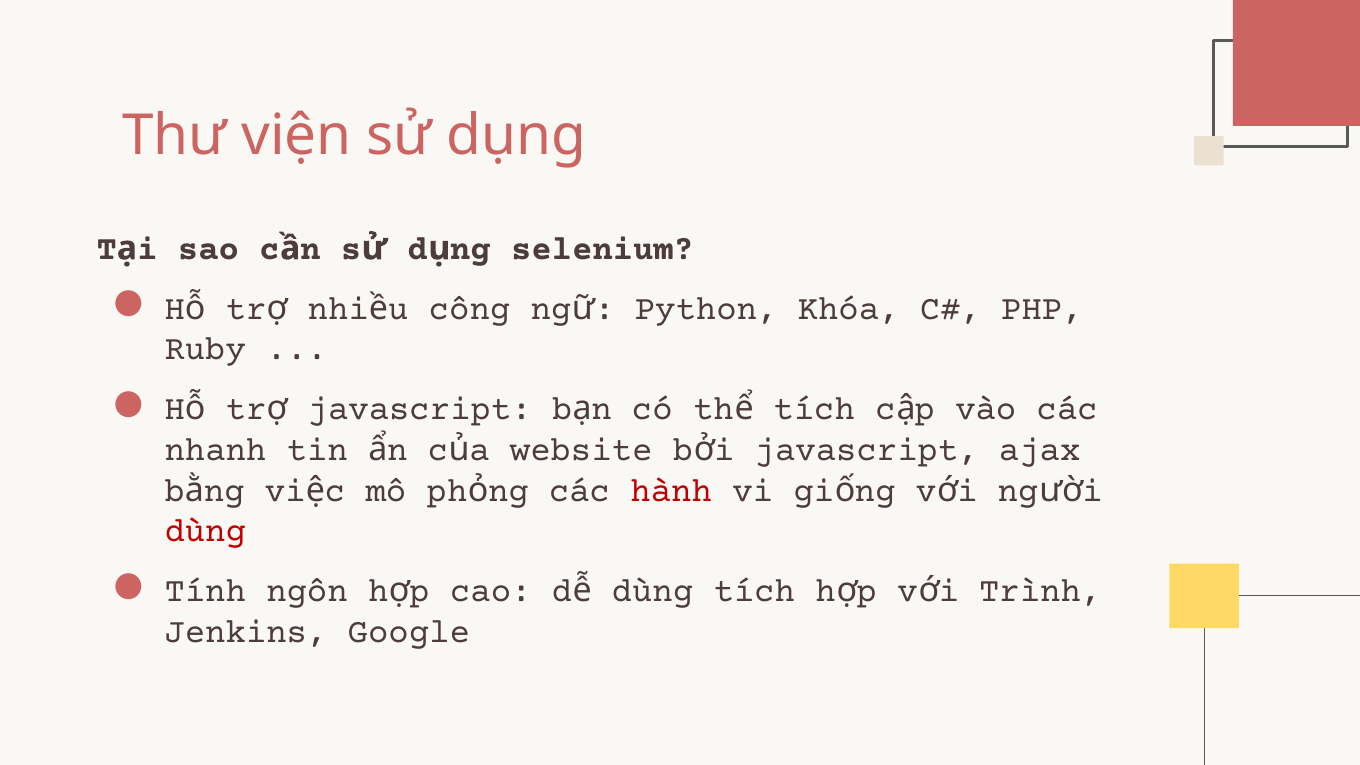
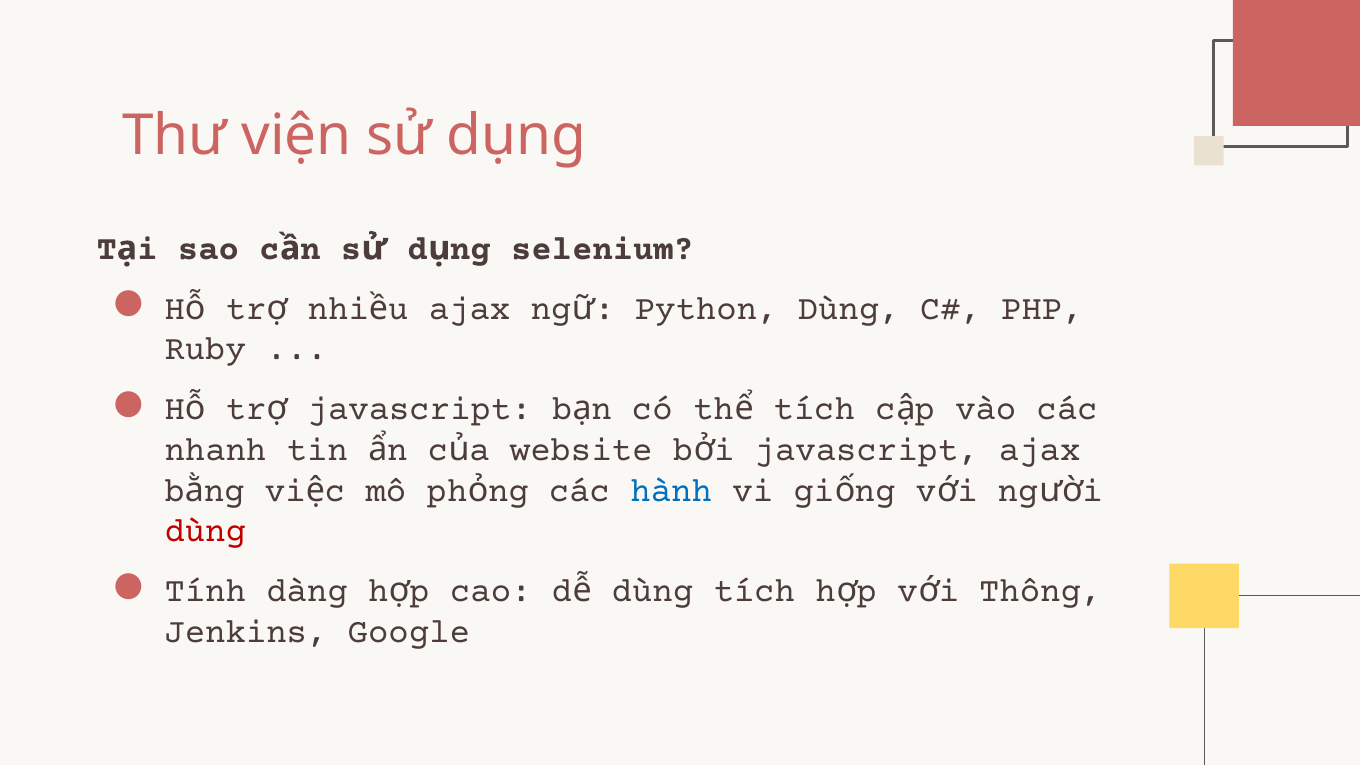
công: công -> ajax (470, 308)
Python Khóa: Khóa -> Dùng (849, 308)
hành colour: red -> blue (671, 490)
ngôn: ngôn -> dàng (307, 590)
Trình: Trình -> Thông (1040, 590)
